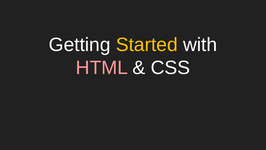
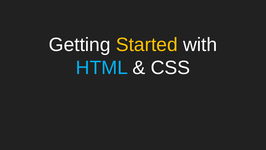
HTML colour: pink -> light blue (102, 68)
